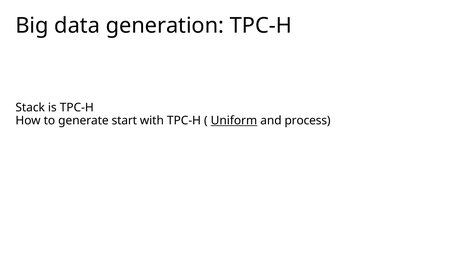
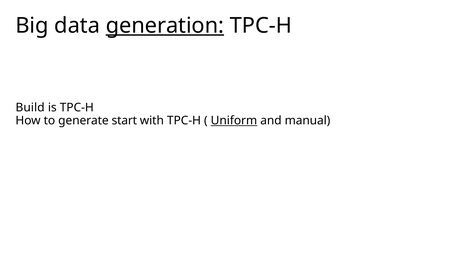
generation underline: none -> present (165, 26)
Stack: Stack -> Build (30, 108)
process: process -> manual (308, 120)
